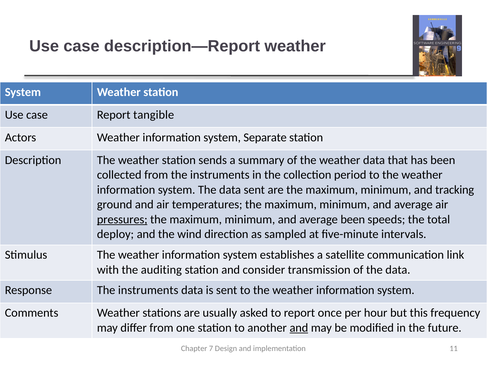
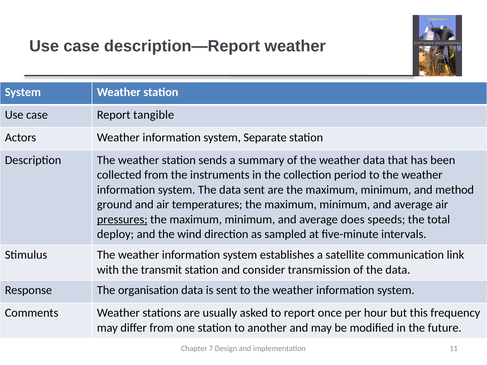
tracking: tracking -> method (455, 190)
average been: been -> does (353, 220)
auditing: auditing -> transmit (161, 270)
Response The instruments: instruments -> organisation (148, 290)
and underline: present -> none (299, 328)
